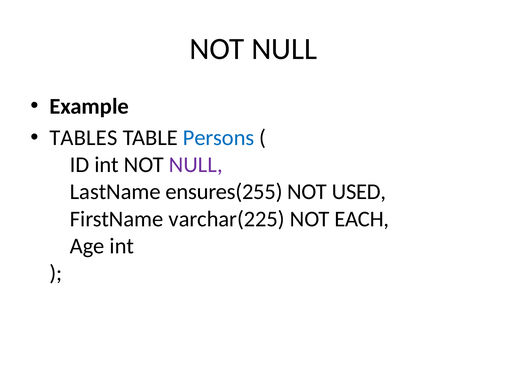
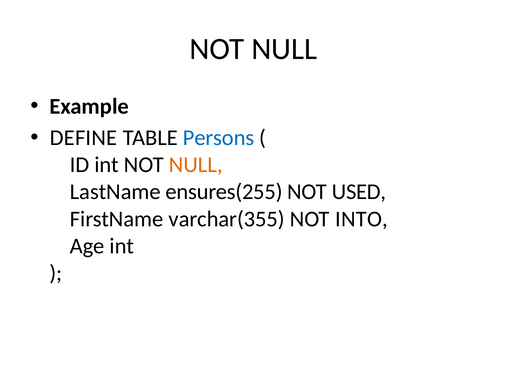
TABLES: TABLES -> DEFINE (83, 138)
NULL colour: purple -> orange (196, 165)
varchar(225: varchar(225 -> varchar(355 (227, 219)
EACH: EACH -> INTO (362, 219)
